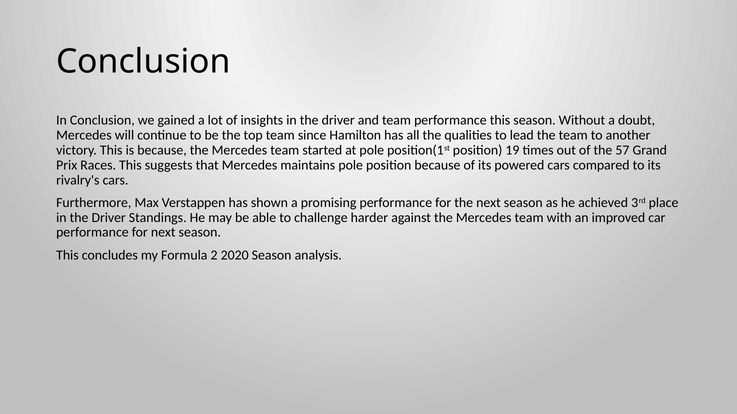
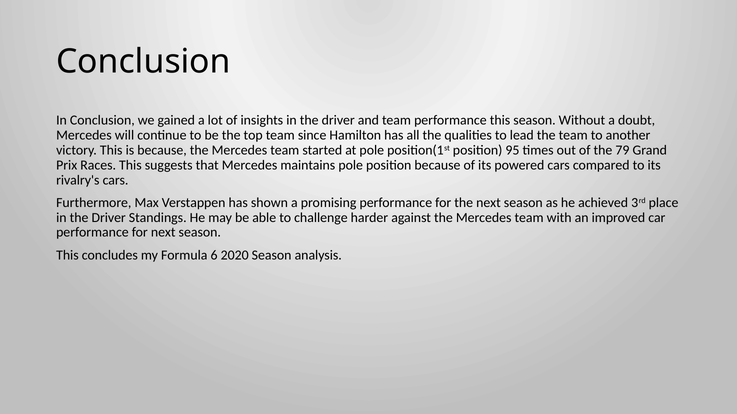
19: 19 -> 95 (512, 150)
57: 57 -> 79 (622, 150)
2: 2 -> 6 (214, 255)
